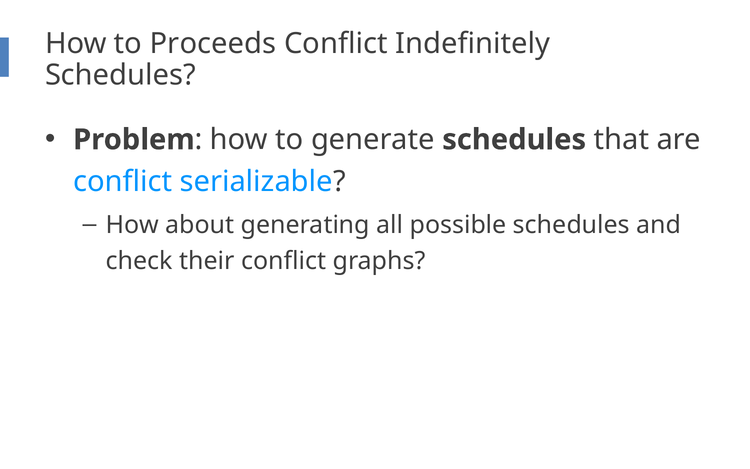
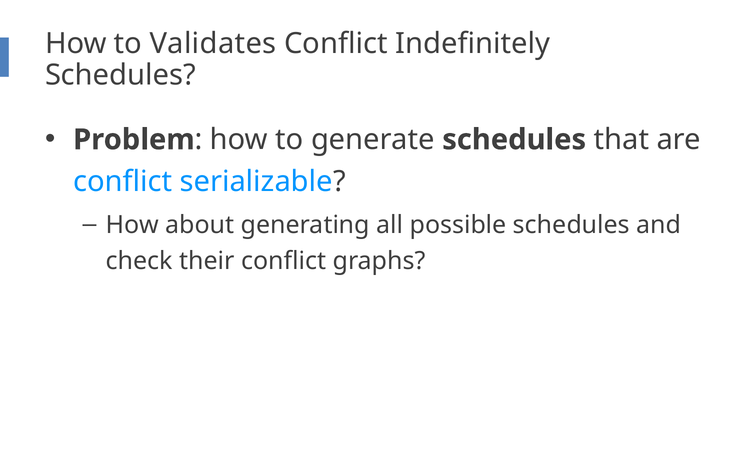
Proceeds: Proceeds -> Validates (213, 44)
